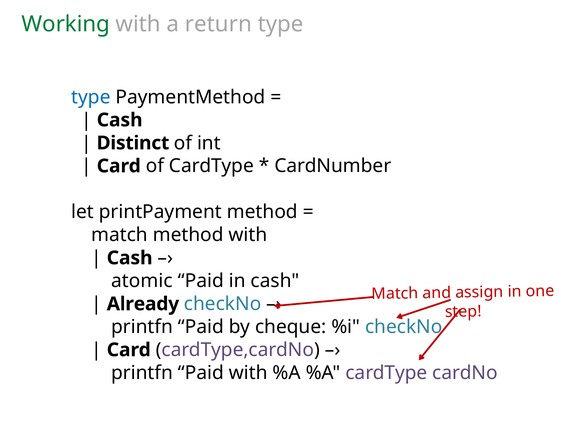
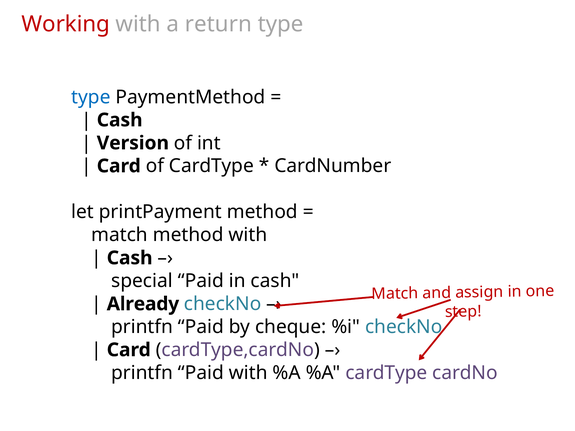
Working colour: green -> red (66, 24)
Distinct: Distinct -> Version (133, 143)
atomic: atomic -> special (142, 281)
